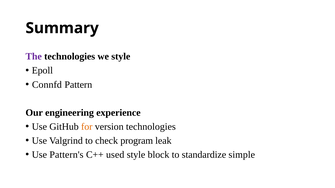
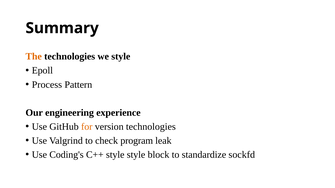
The colour: purple -> orange (34, 57)
Connfd: Connfd -> Process (47, 85)
Pattern's: Pattern's -> Coding's (67, 155)
C++ used: used -> style (115, 155)
simple: simple -> sockfd (242, 155)
